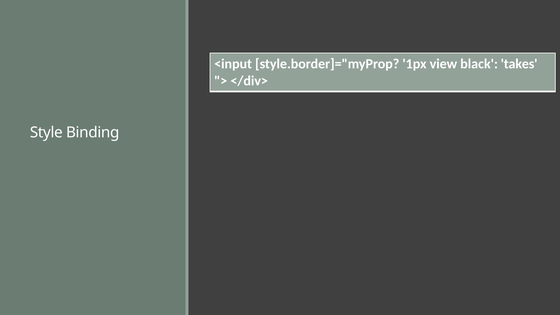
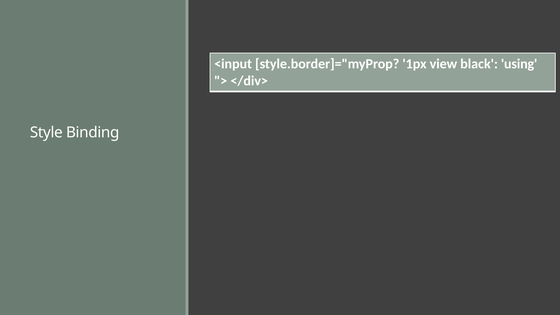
takes: takes -> using (519, 64)
